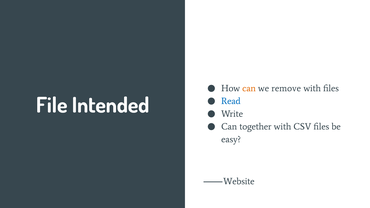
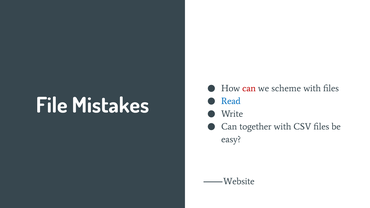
can colour: orange -> red (249, 88)
remove: remove -> scheme (286, 88)
Intended: Intended -> Mistakes (110, 106)
